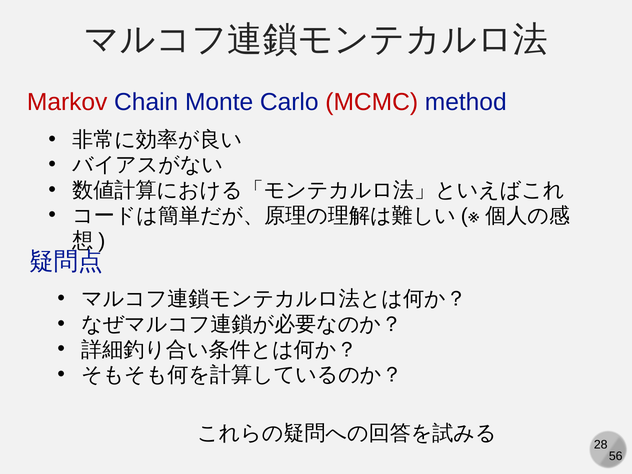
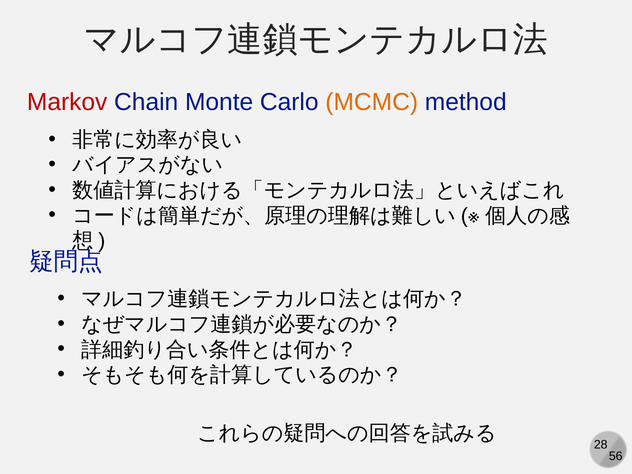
MCMC colour: red -> orange (372, 102)
